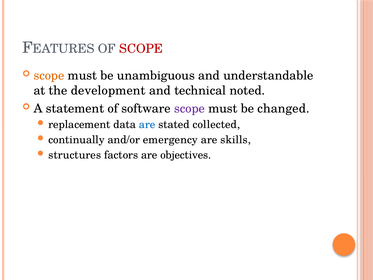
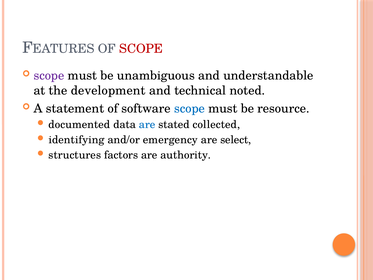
scope colour: orange -> purple (49, 75)
scope colour: purple -> blue (189, 108)
changed: changed -> resource (284, 108)
replacement: replacement -> documented (79, 124)
continually: continually -> identifying (76, 140)
skills: skills -> select (236, 140)
objectives: objectives -> authority (186, 155)
